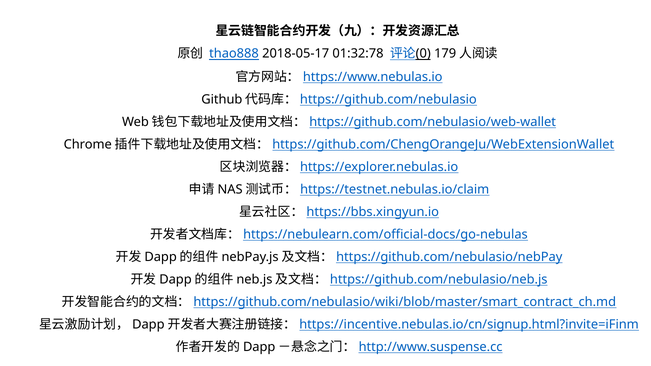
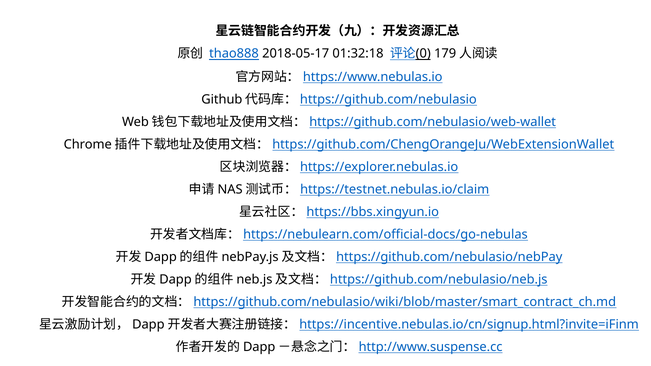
01:32:78: 01:32:78 -> 01:32:18 (358, 54)
